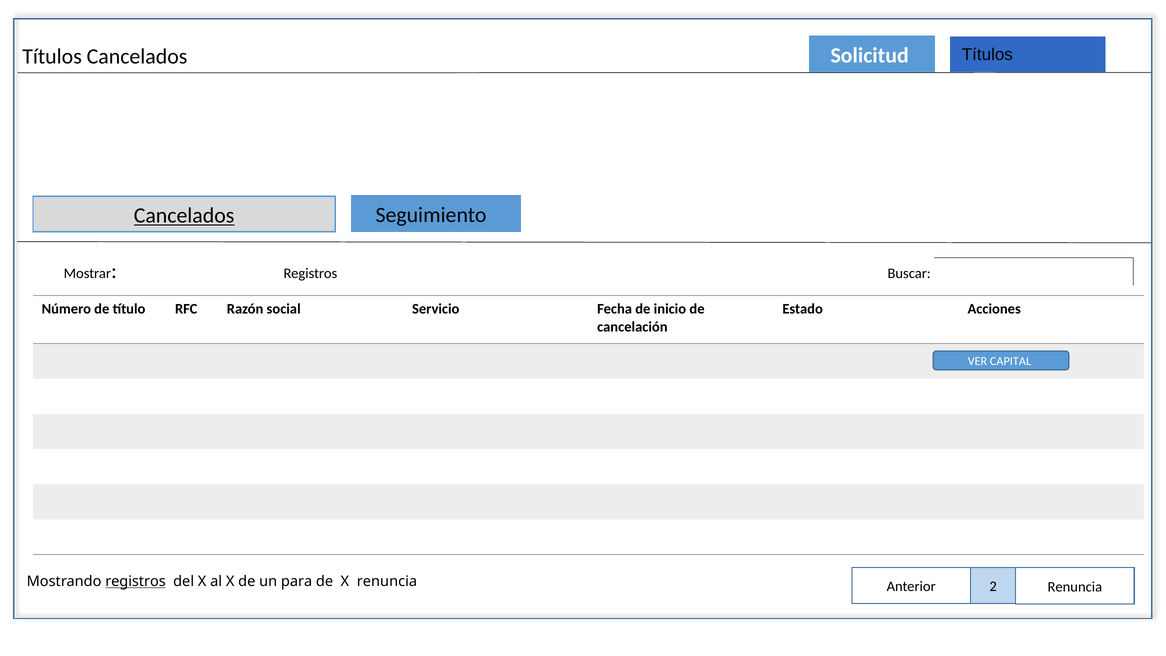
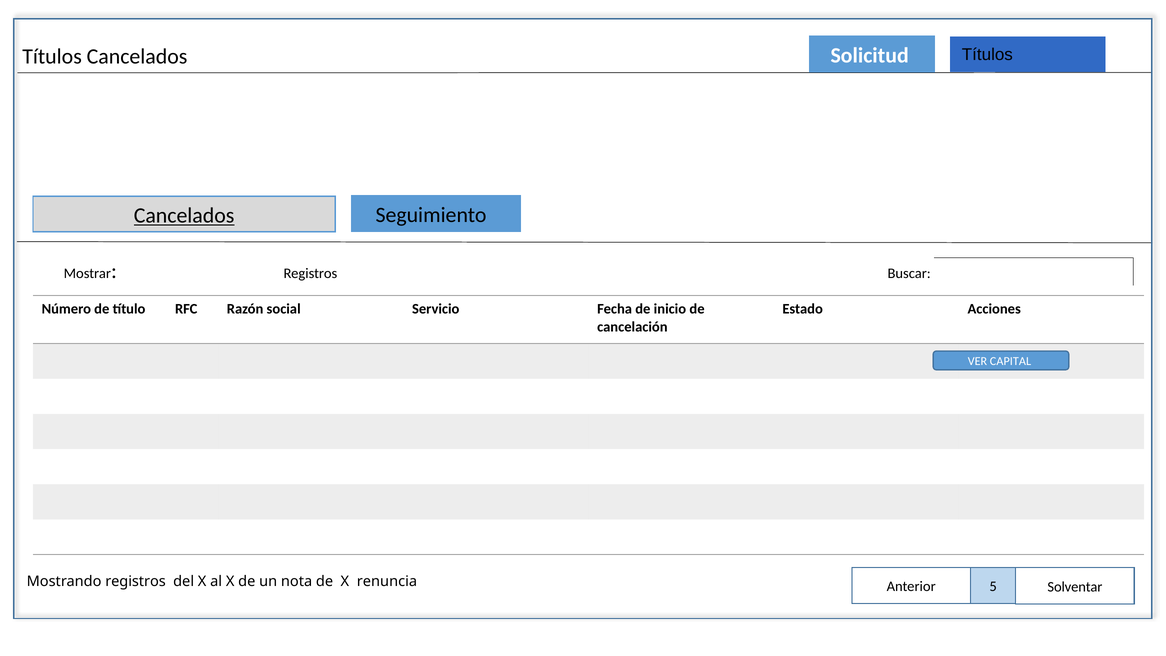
registros underline: present -> none (136, 581)
para: para -> nota (297, 581)
2: 2 -> 5 (993, 586)
Renuncia: Renuncia -> Solventar (1075, 587)
